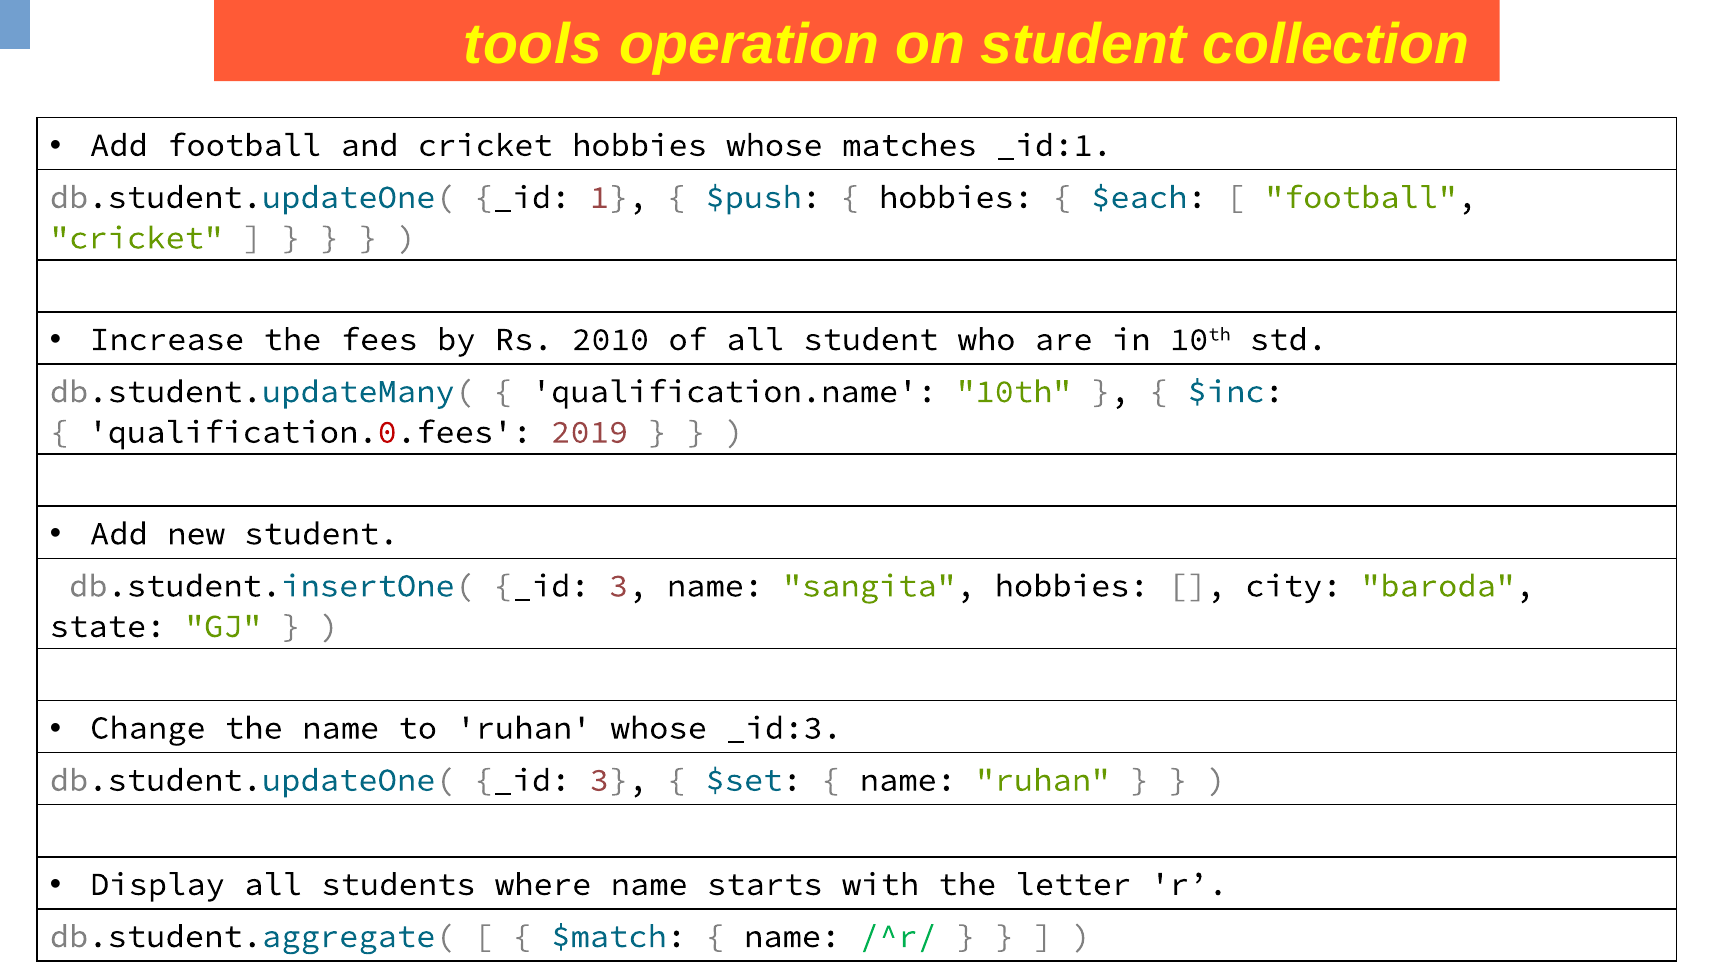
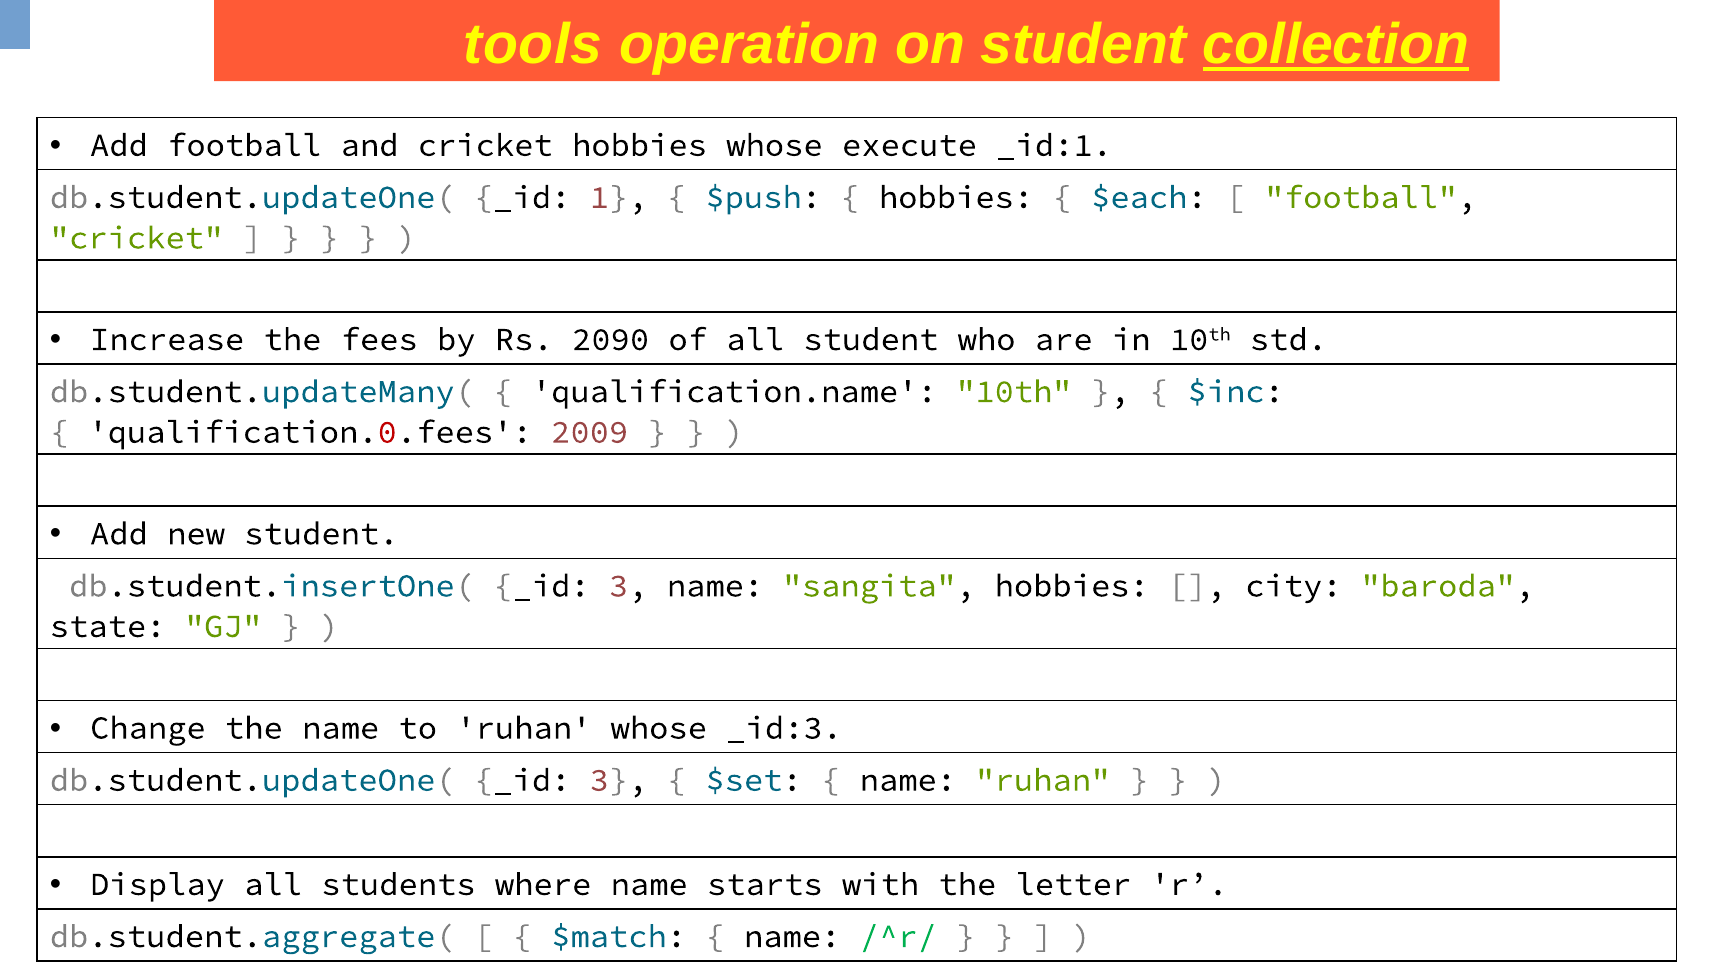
collection underline: none -> present (1336, 45)
matches: matches -> execute (909, 145)
2010: 2010 -> 2090 (611, 339)
2019: 2019 -> 2009 (590, 432)
